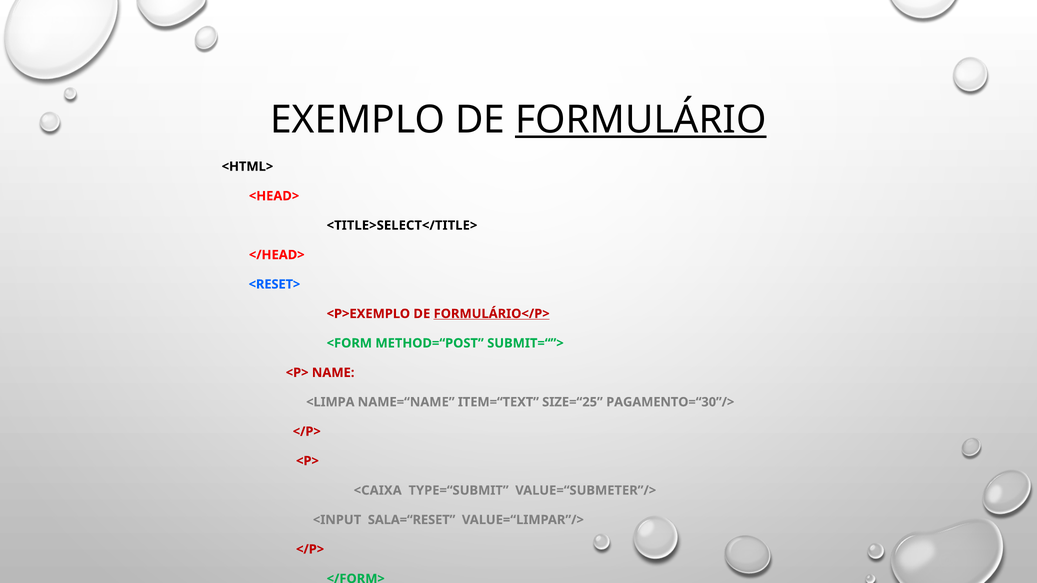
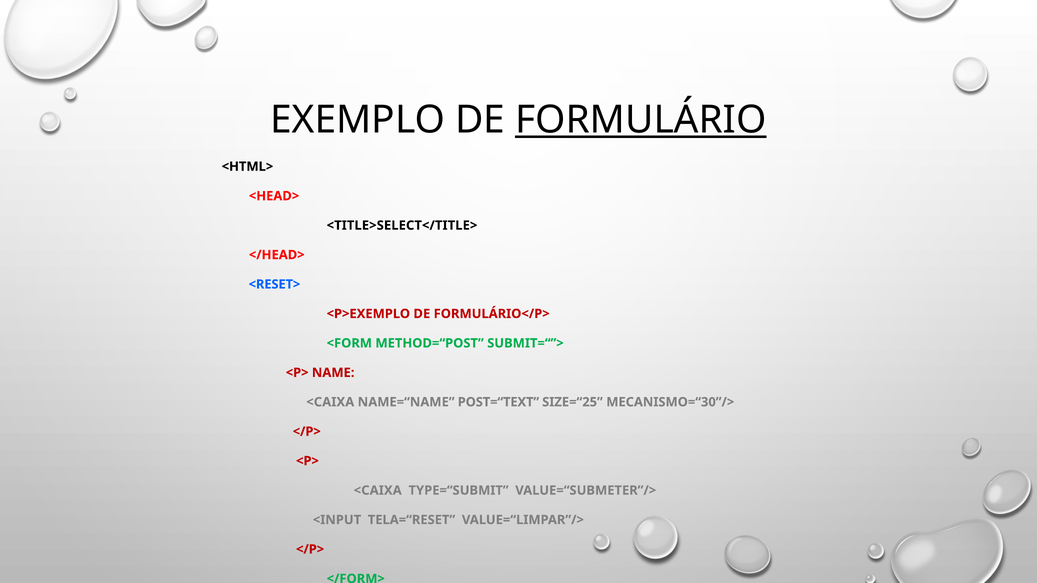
FORMULÁRIO</P> underline: present -> none (492, 314)
<LIMPA: <LIMPA -> <CAIXA (330, 402)
ITEM=“TEXT: ITEM=“TEXT -> POST=“TEXT (498, 402)
PAGAMENTO=“30”/>: PAGAMENTO=“30”/> -> MECANISMO=“30”/> (670, 402)
SALA=“RESET: SALA=“RESET -> TELA=“RESET (412, 520)
